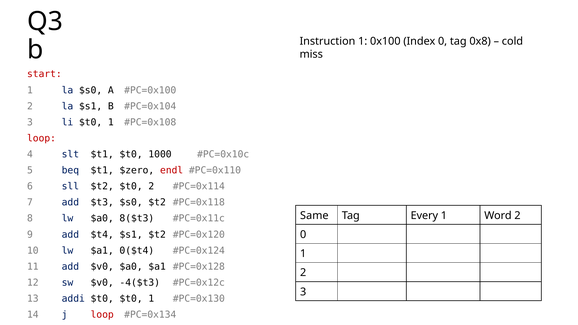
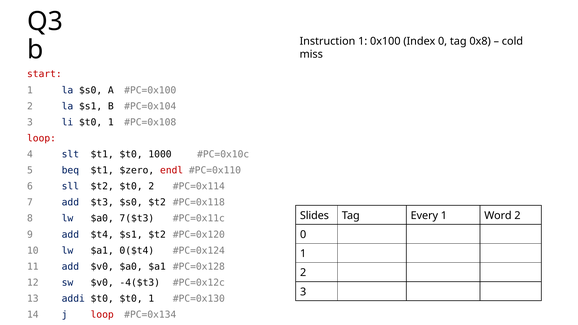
Same: Same -> Slides (314, 216)
8($t3: 8($t3 -> 7($t3 (137, 219)
